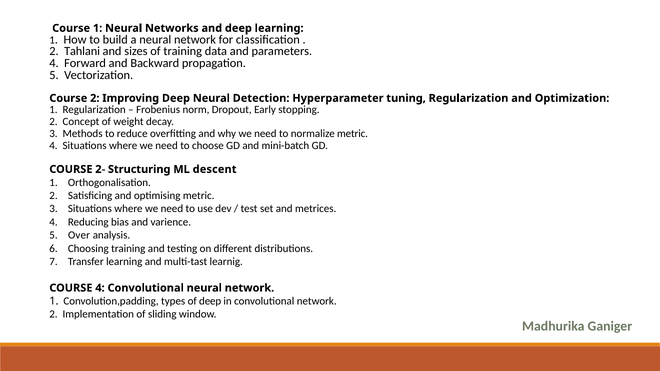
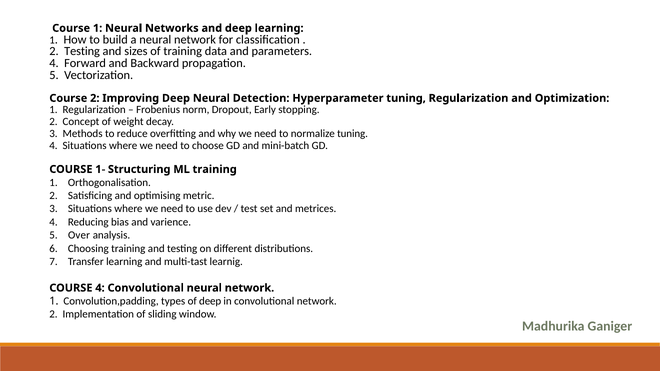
2 Tahlani: Tahlani -> Testing (82, 51)
normalize metric: metric -> tuning (353, 134)
2-: 2- -> 1- (100, 169)
ML descent: descent -> training (215, 169)
